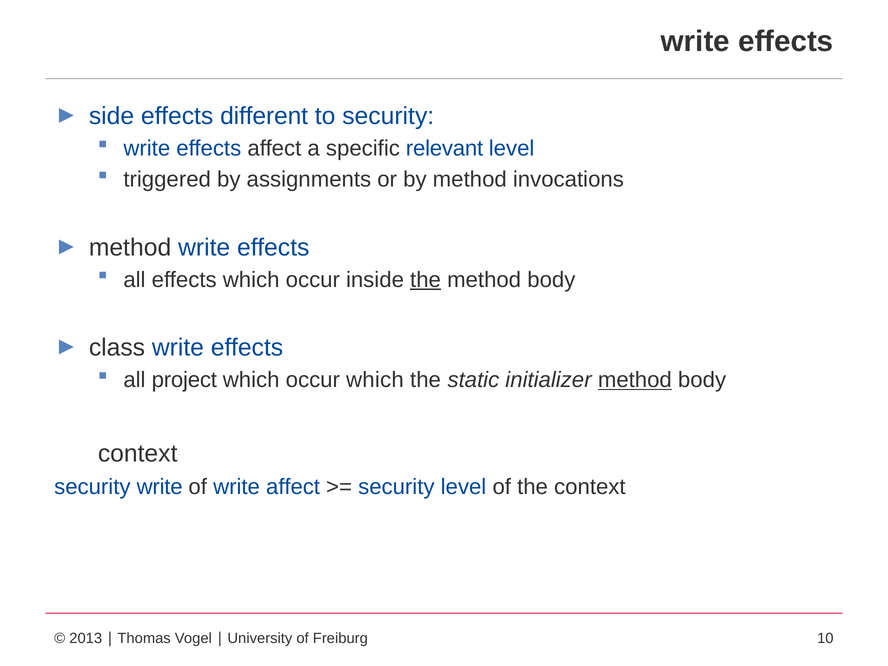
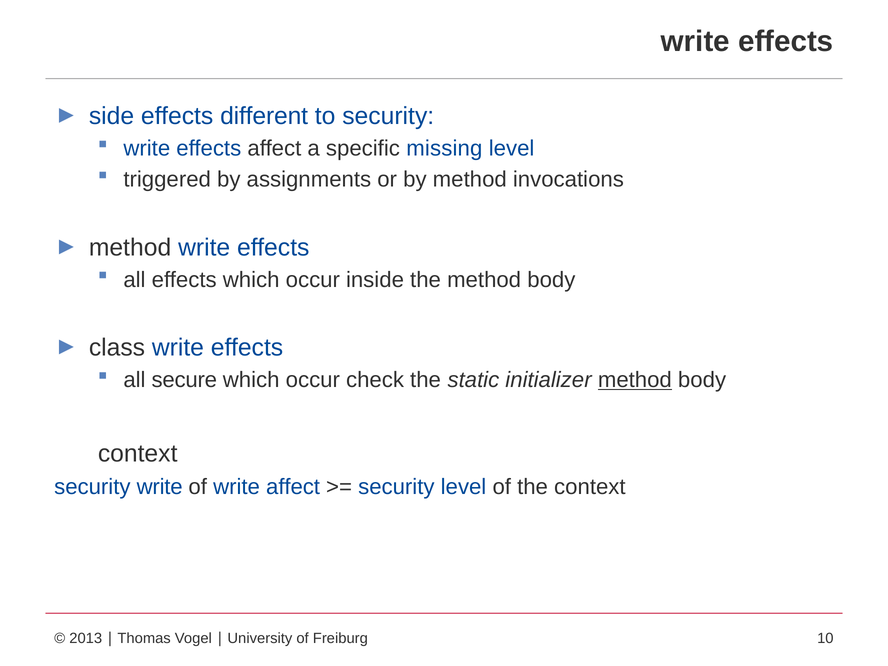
relevant: relevant -> missing (444, 149)
the underline: present -> none (426, 280)
project: project -> secure (184, 380)
occur which: which -> check (375, 380)
